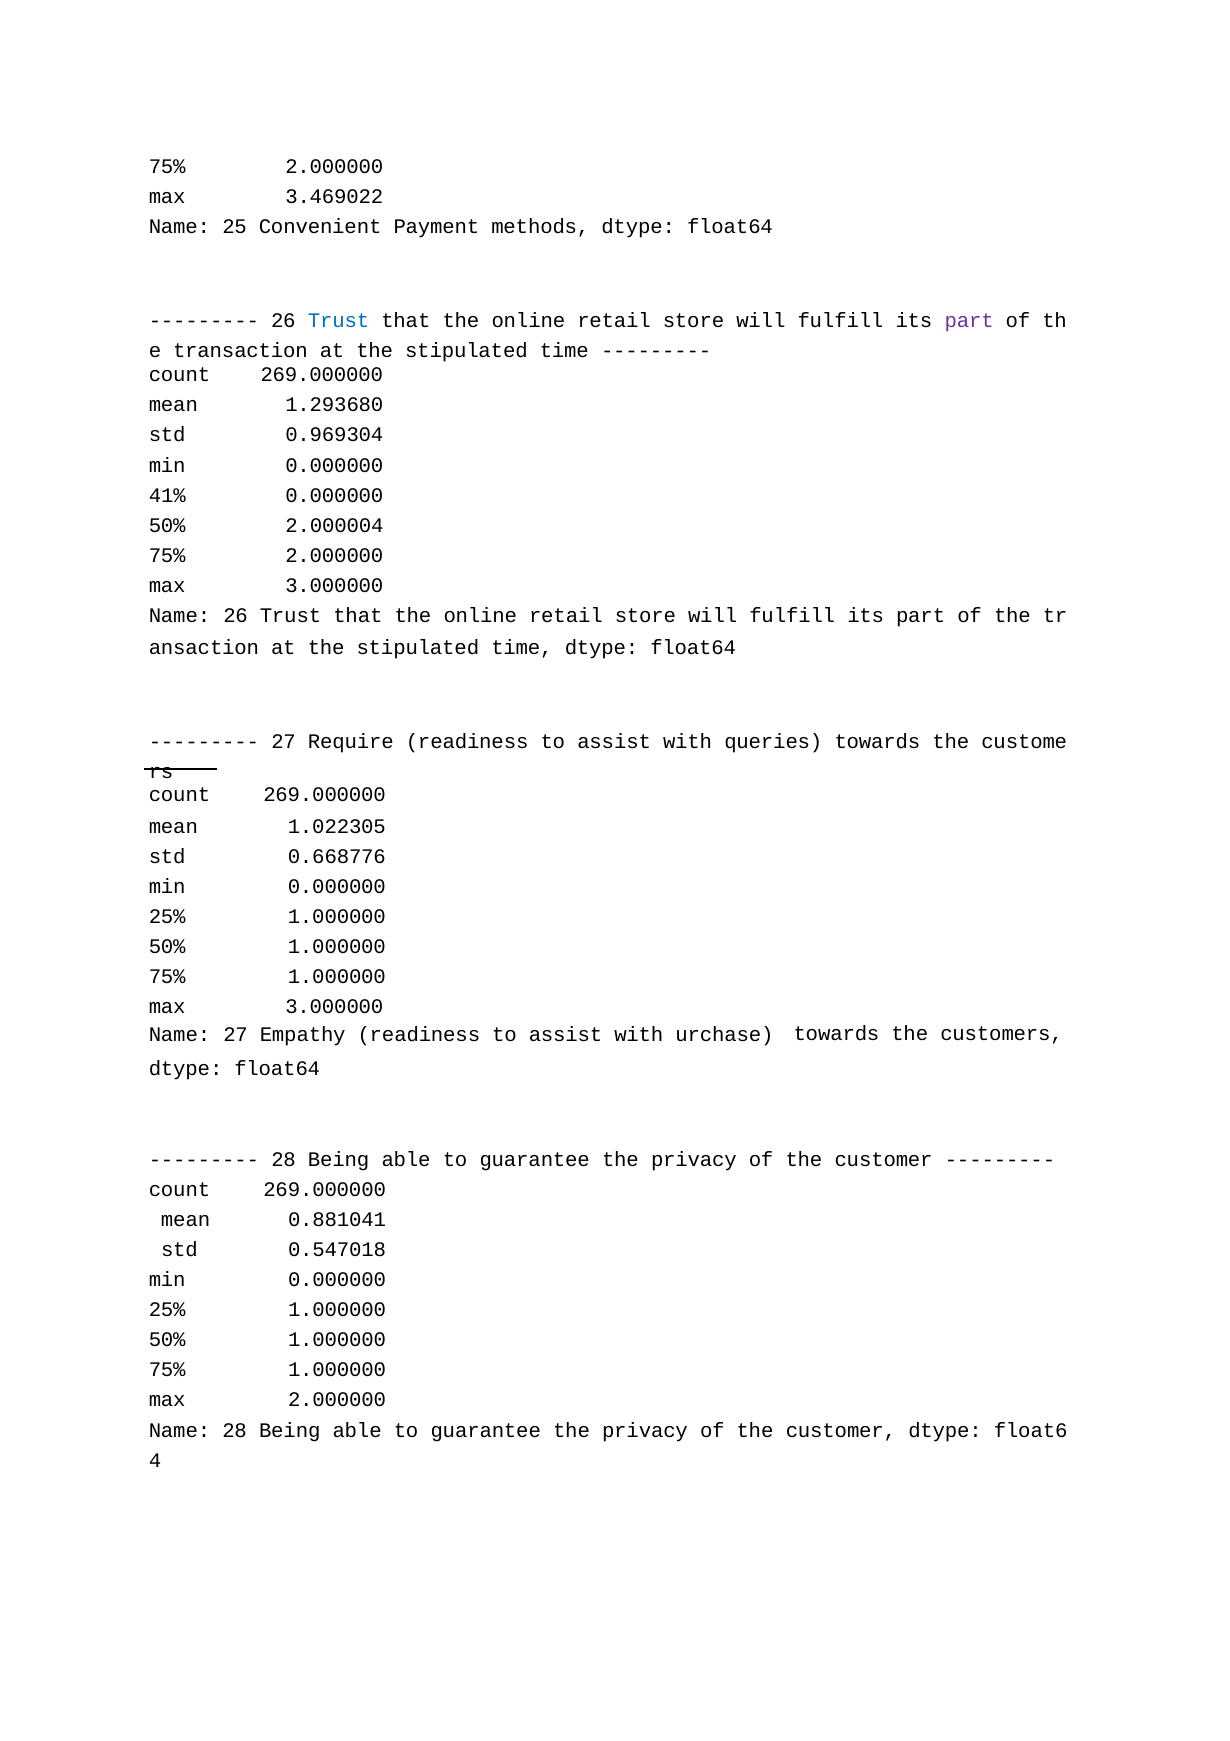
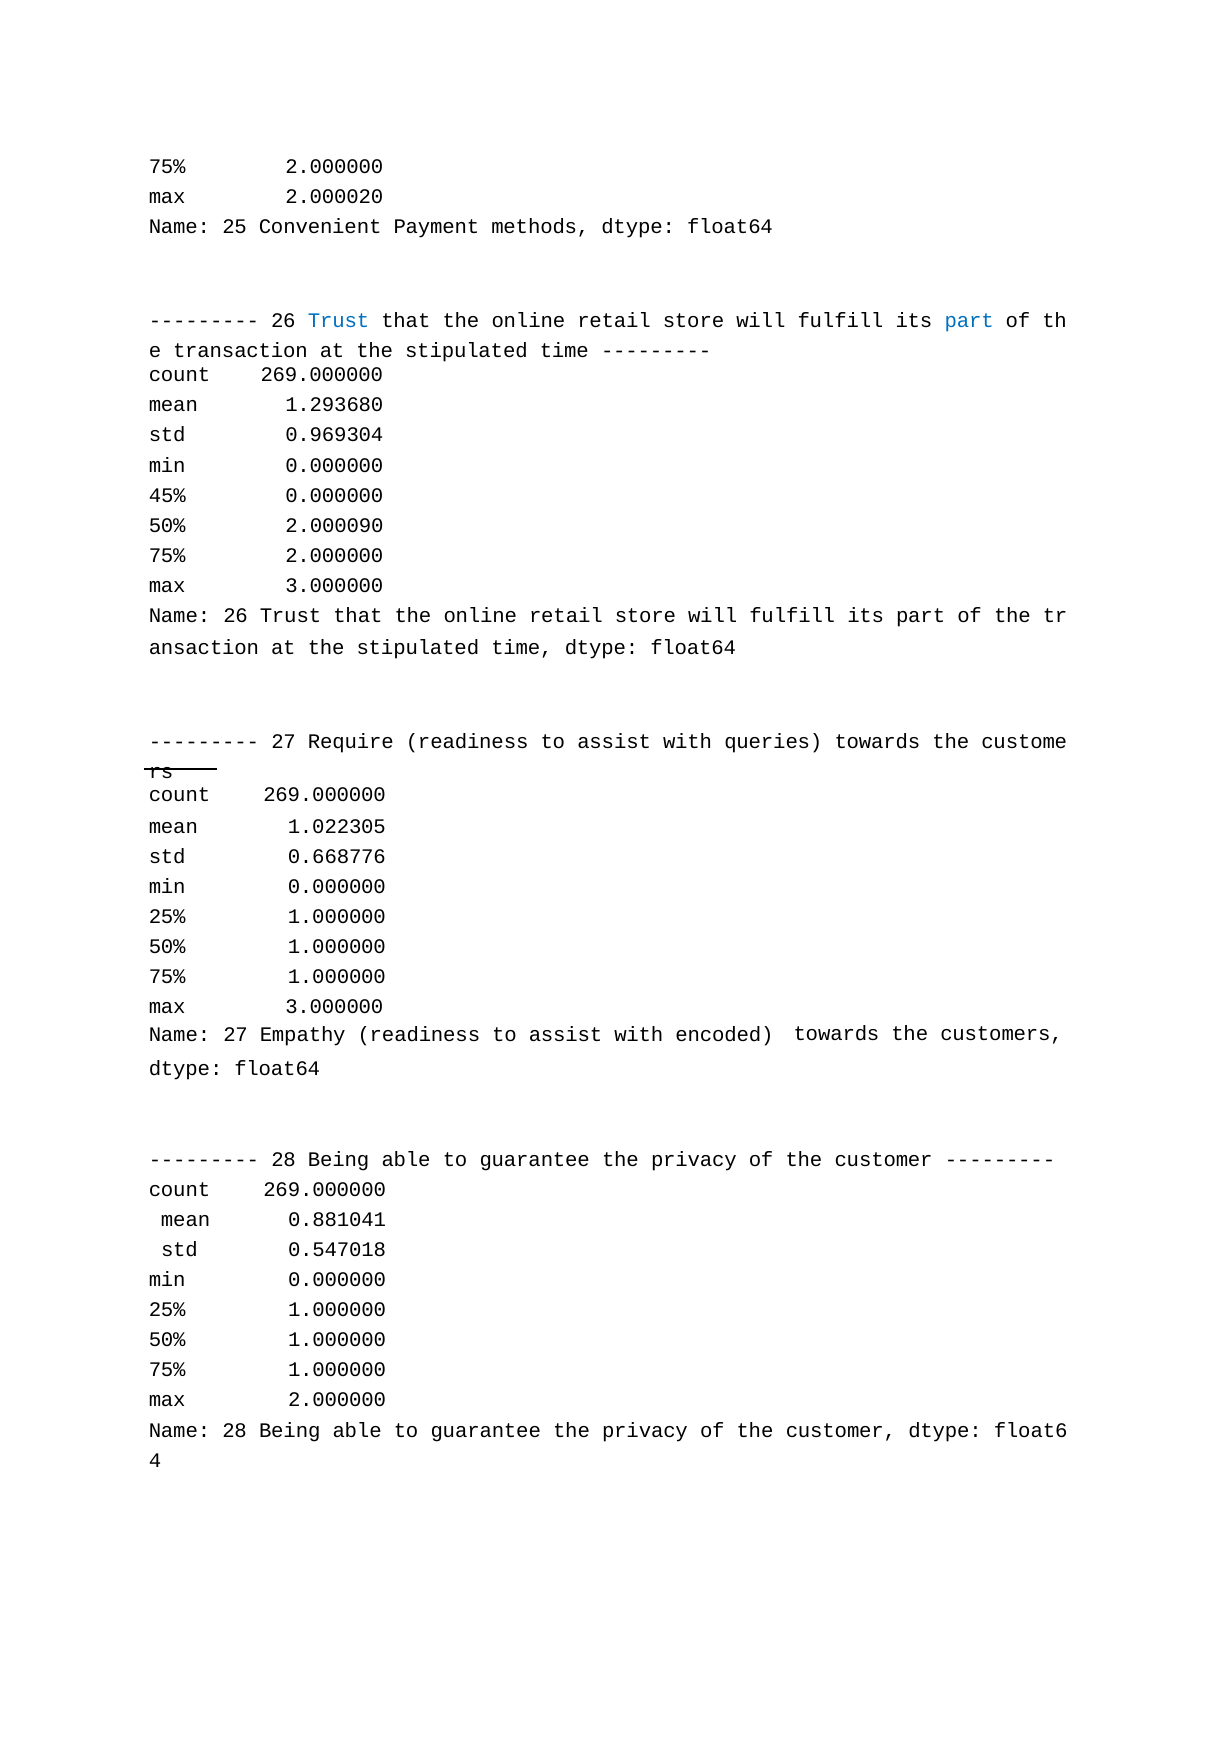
3.469022: 3.469022 -> 2.000020 (334, 196)
part colour: purple -> blue (969, 320)
41%: 41% -> 45% (167, 495)
2.000004: 2.000004 -> 2.000090 (334, 525)
urchase: urchase -> encoded (724, 1035)
